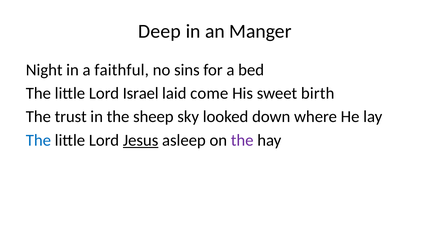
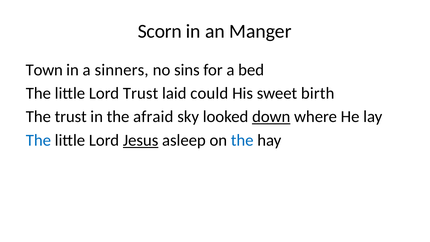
Deep: Deep -> Scorn (160, 31)
Night: Night -> Town (44, 70)
faithful: faithful -> sinners (122, 70)
Lord Israel: Israel -> Trust (141, 93)
come: come -> could (209, 93)
sheep: sheep -> afraid (153, 117)
down underline: none -> present (271, 117)
the colour: purple -> blue (242, 140)
